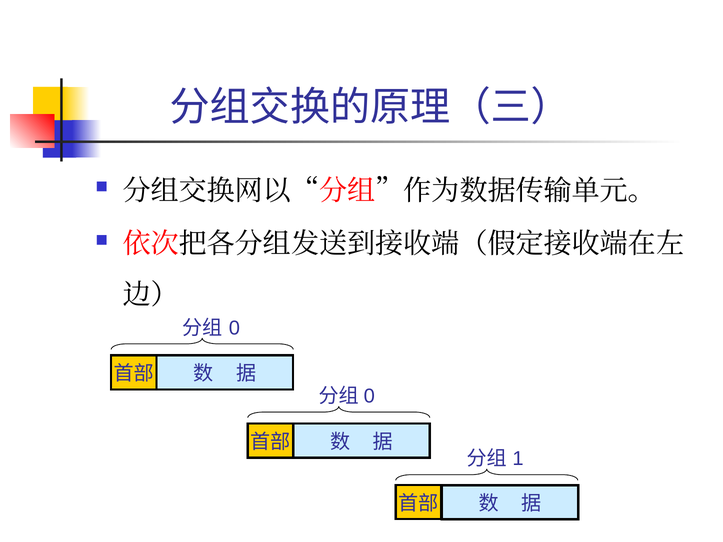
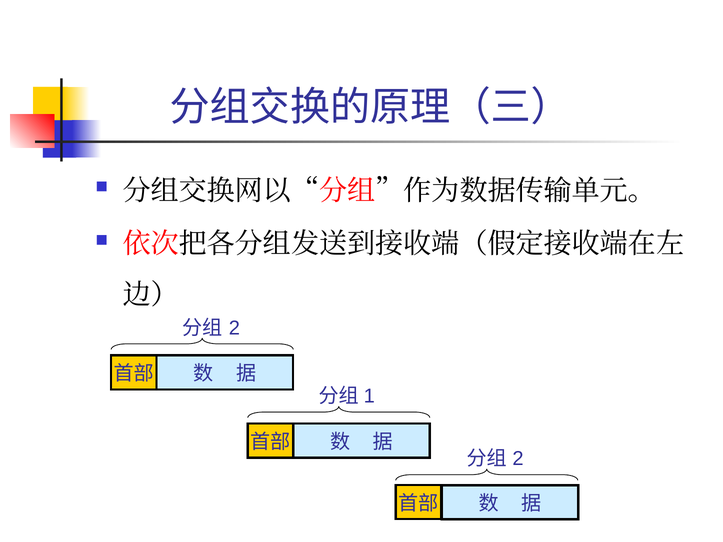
0: 0 -> 2 (234, 328)
0: 0 -> 1 (369, 396)
1: 1 -> 2 (518, 459)
